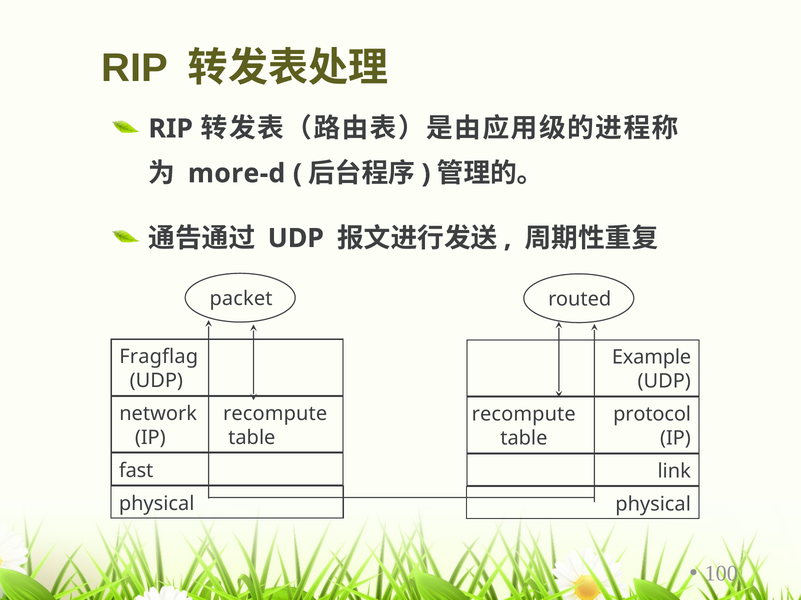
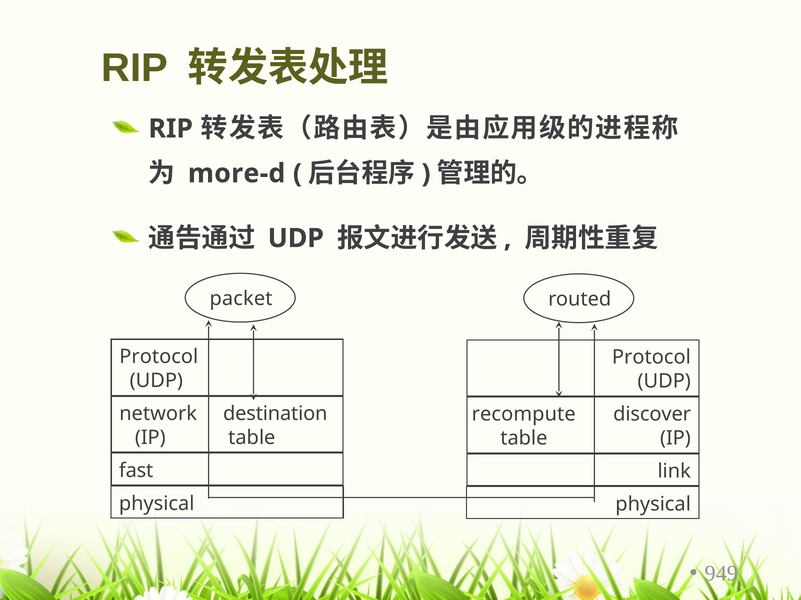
Fragflag: Fragflag -> Protocol (159, 357)
Example: Example -> Protocol (651, 358)
network recompute: recompute -> destination (275, 414)
protocol: protocol -> discover (652, 415)
100: 100 -> 949 (721, 574)
